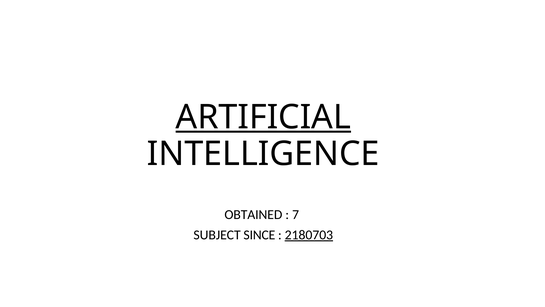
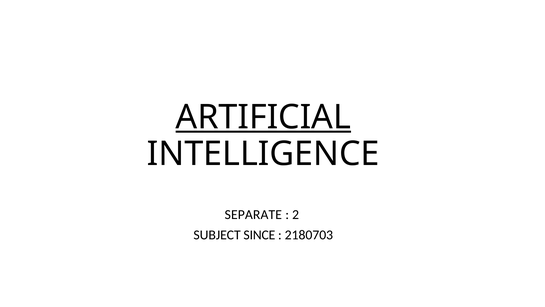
OBTAINED: OBTAINED -> SEPARATE (253, 214)
7: 7 -> 2 (296, 214)
2180703 underline: present -> none (309, 235)
